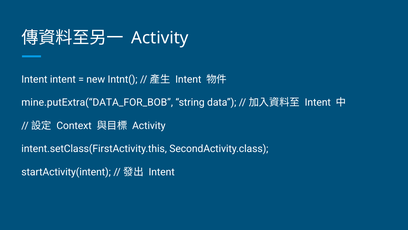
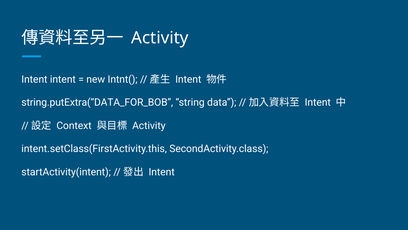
mine.putExtra(“DATA_FOR_BOB: mine.putExtra(“DATA_FOR_BOB -> string.putExtra(“DATA_FOR_BOB (97, 102)
